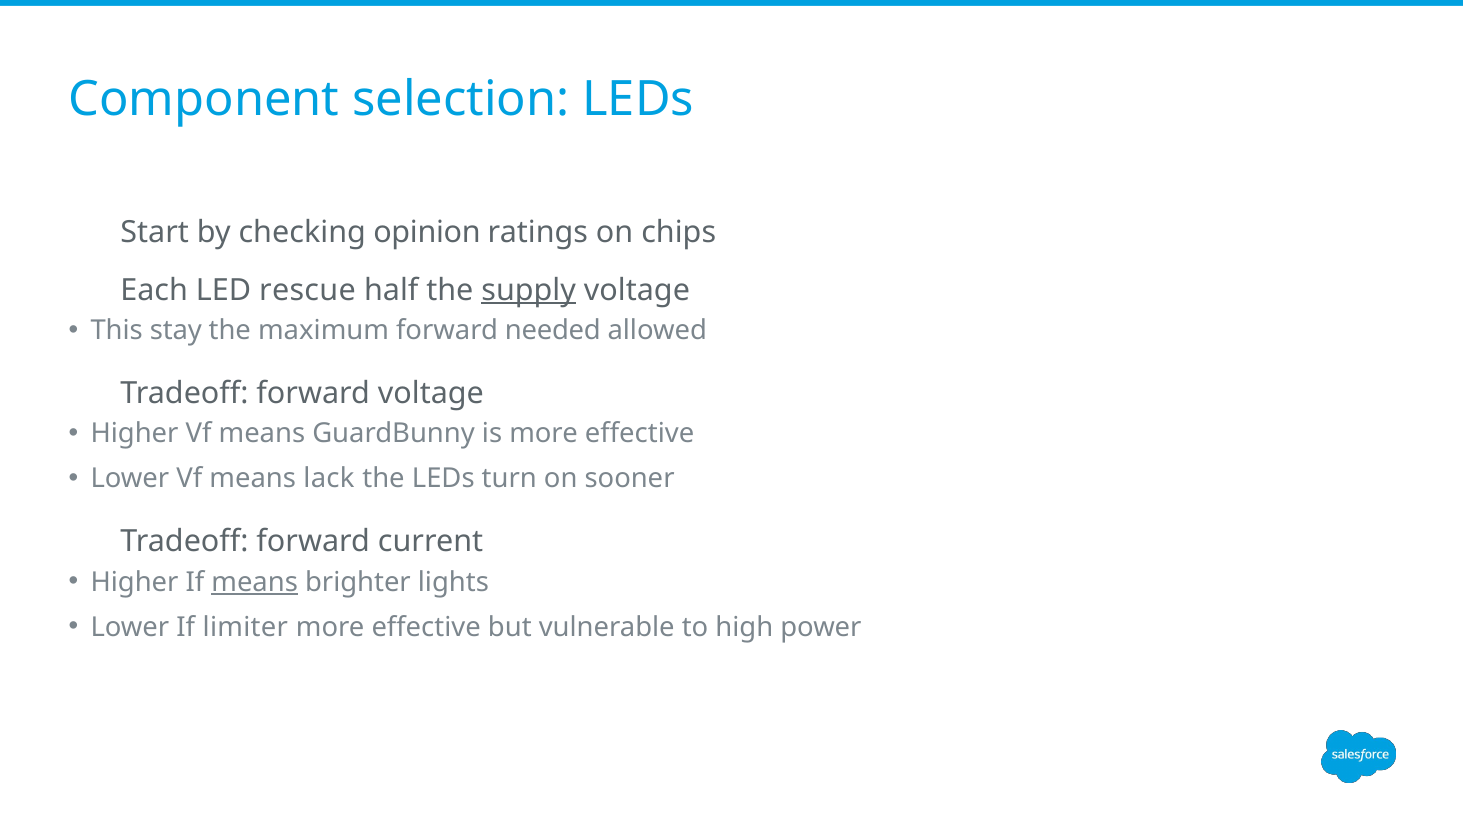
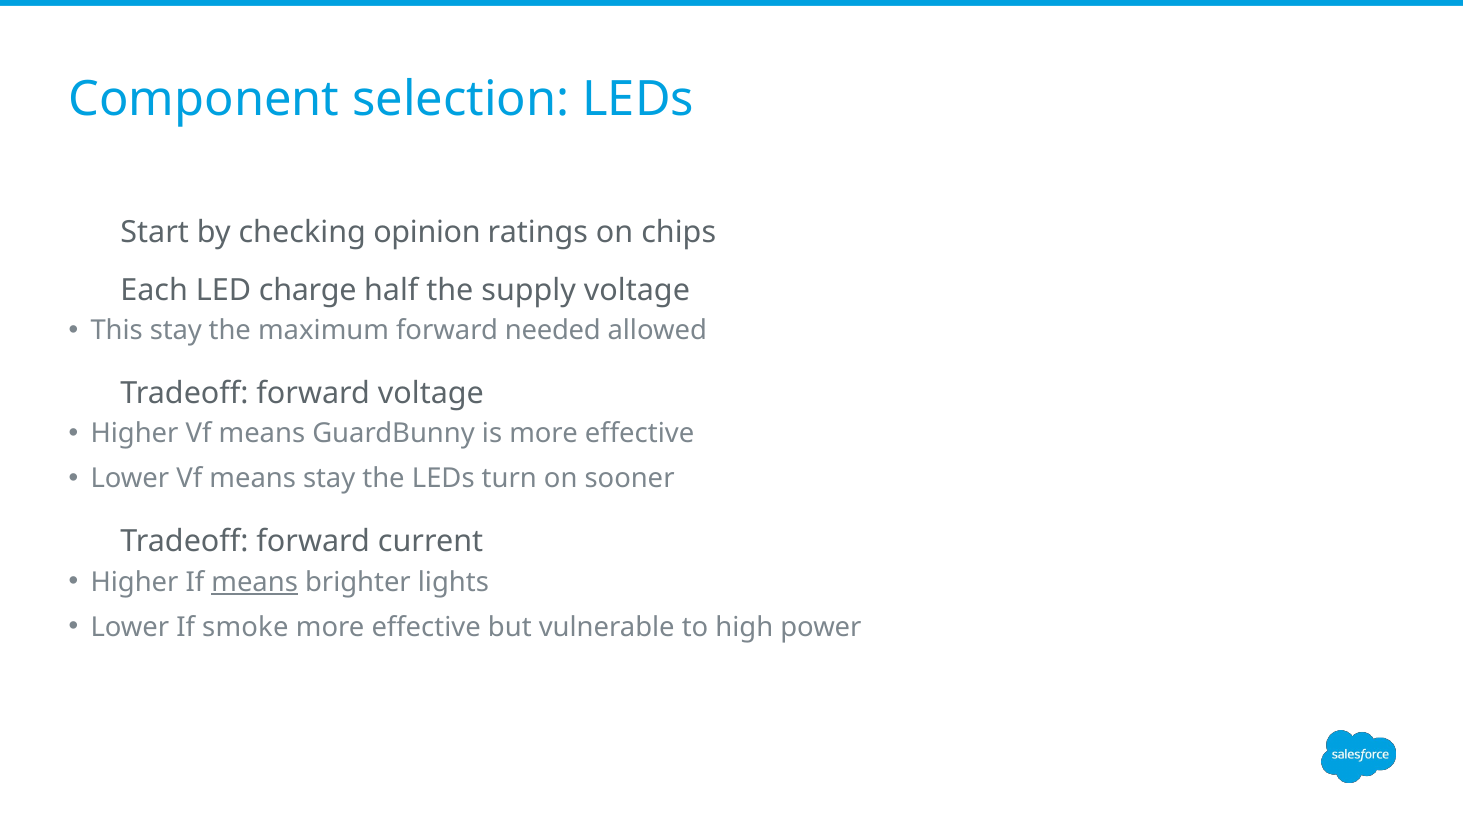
rescue: rescue -> charge (308, 290)
supply underline: present -> none (529, 290)
means lack: lack -> stay (329, 479)
limiter: limiter -> smoke (245, 627)
